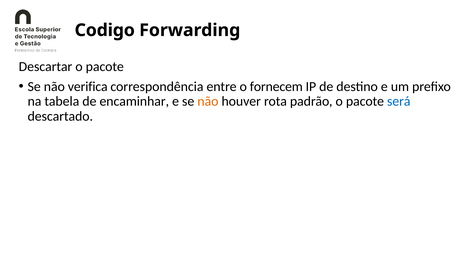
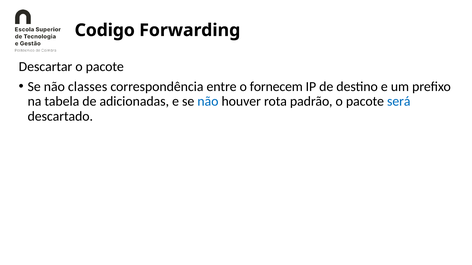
verifica: verifica -> classes (88, 87)
encaminhar: encaminhar -> adicionadas (134, 102)
não colour: orange -> blue (208, 102)
